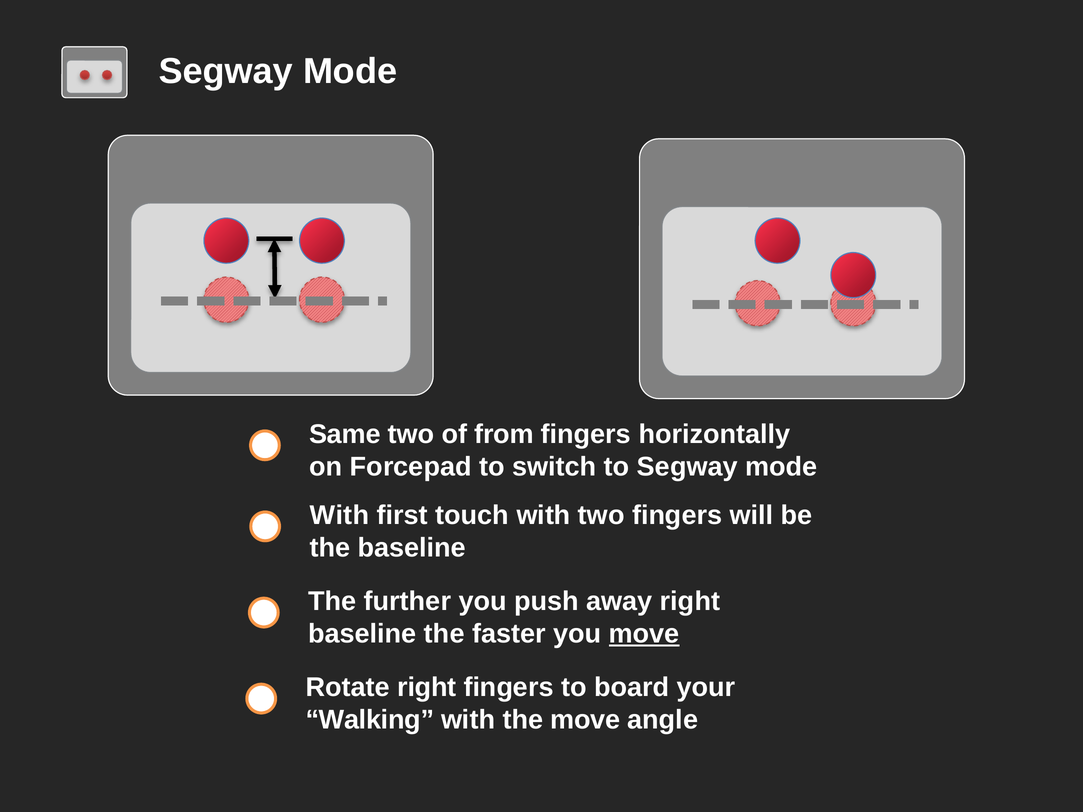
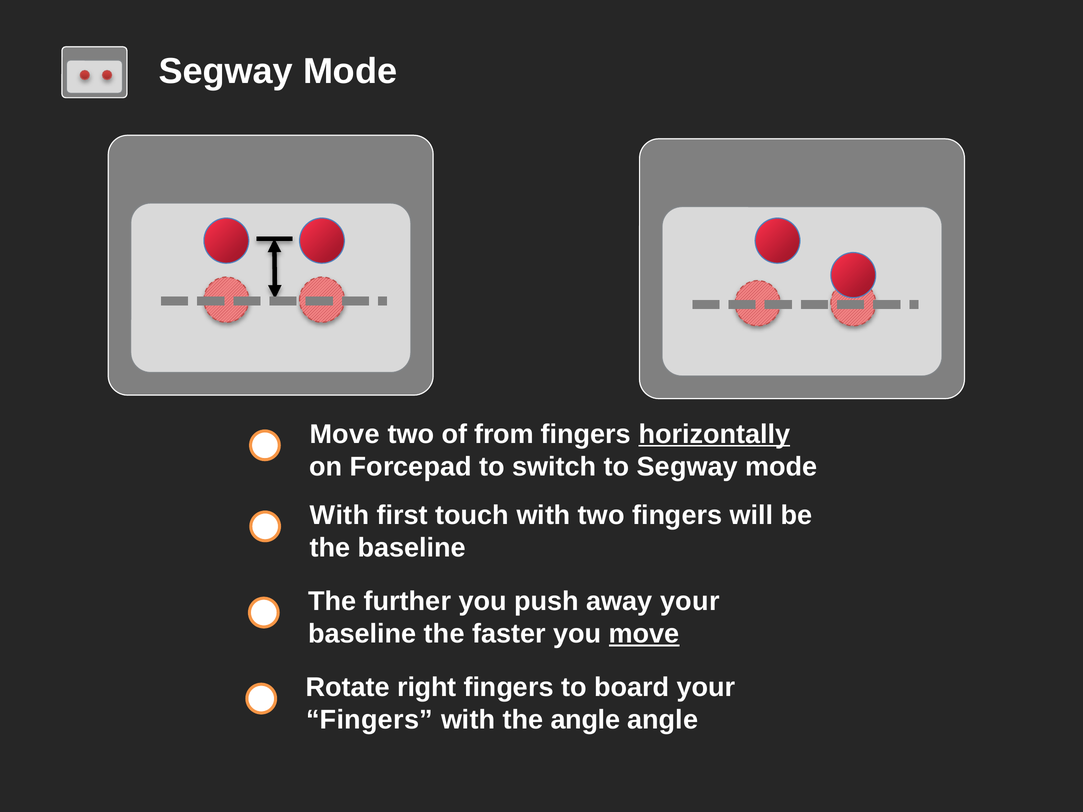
Same: Same -> Move (345, 434)
horizontally underline: none -> present (714, 434)
away right: right -> your (690, 602)
Walking: Walking -> Fingers (370, 720)
the move: move -> angle (585, 720)
